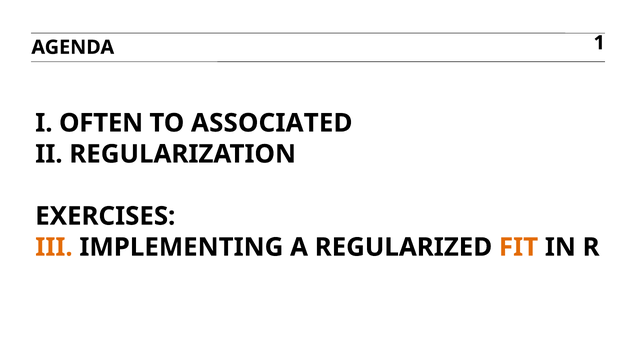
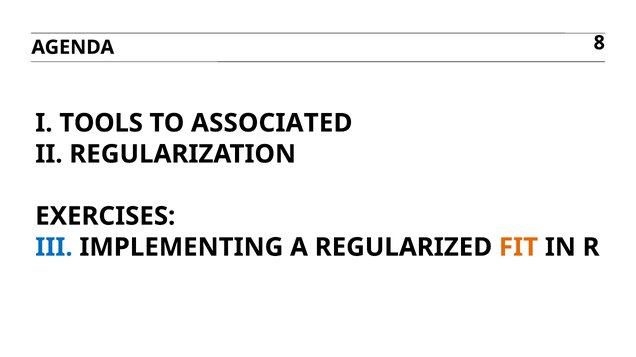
1: 1 -> 8 (599, 43)
OFTEN: OFTEN -> TOOLS (101, 123)
III colour: orange -> blue (54, 247)
